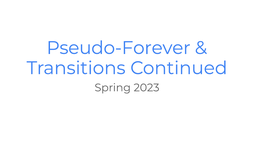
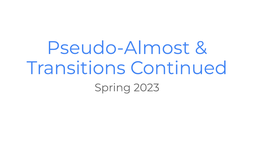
Pseudo-Forever: Pseudo-Forever -> Pseudo-Almost (118, 48)
